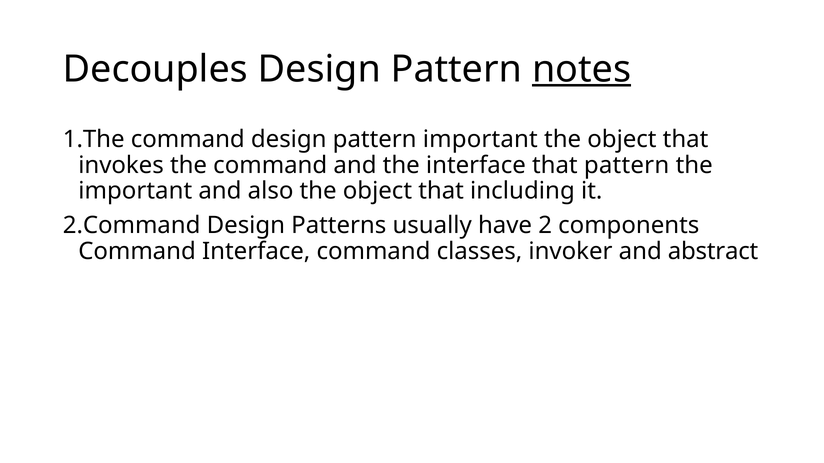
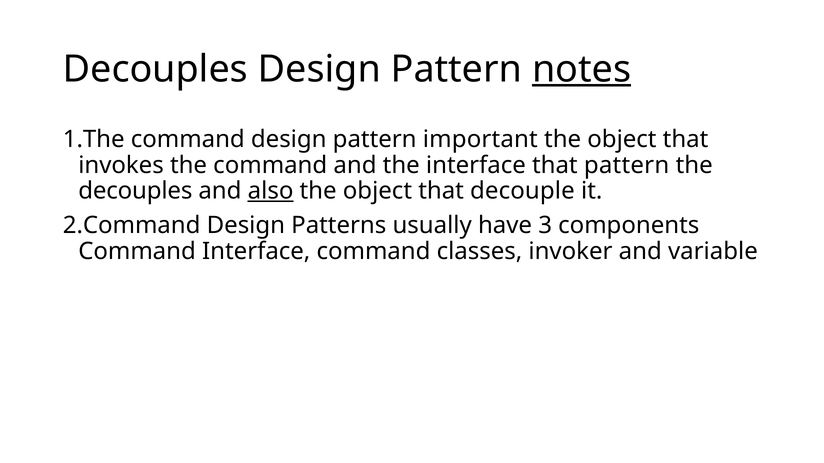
important: important -> decouples (135, 191)
also underline: none -> present (271, 191)
including: including -> decouple (522, 191)
2: 2 -> 3 (545, 226)
abstract: abstract -> variable (713, 252)
